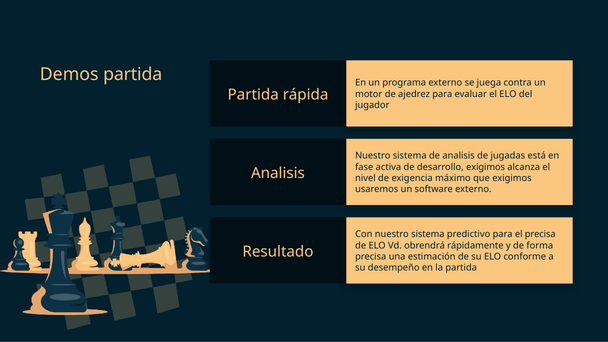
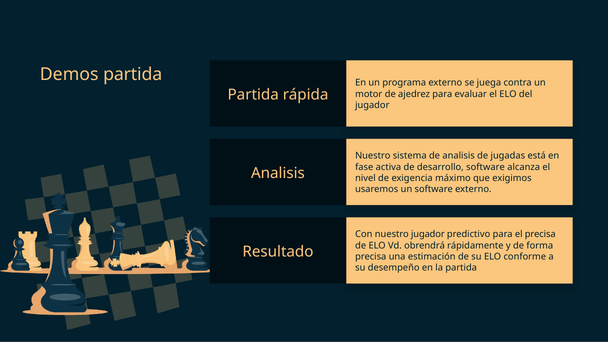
desarrollo exigimos: exigimos -> software (485, 167)
Con nuestro sistema: sistema -> jugador (428, 234)
